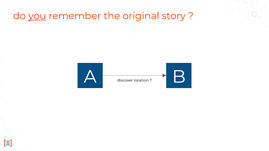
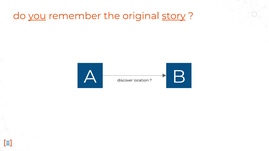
story underline: none -> present (174, 16)
